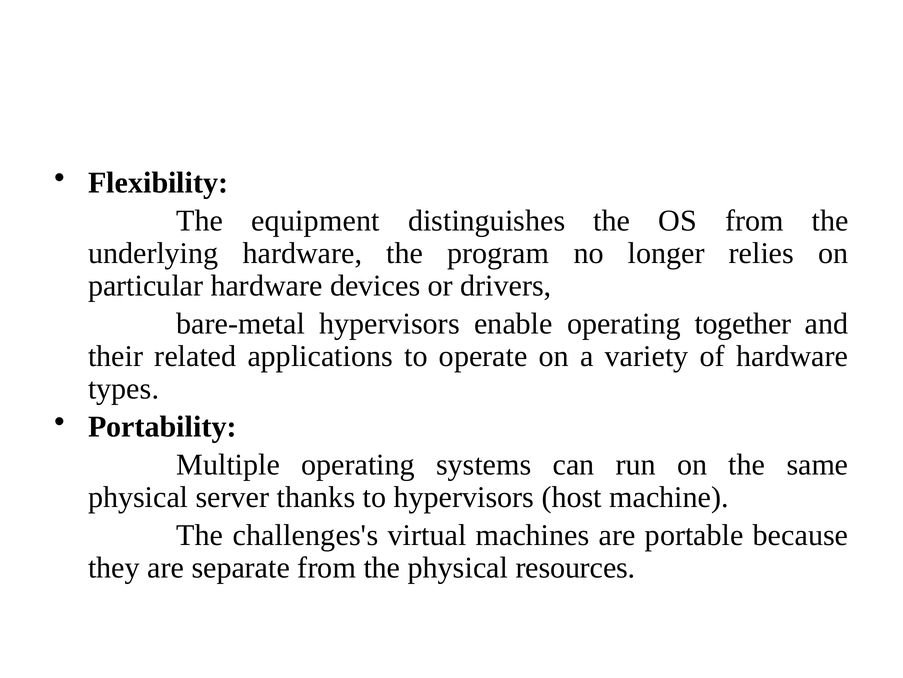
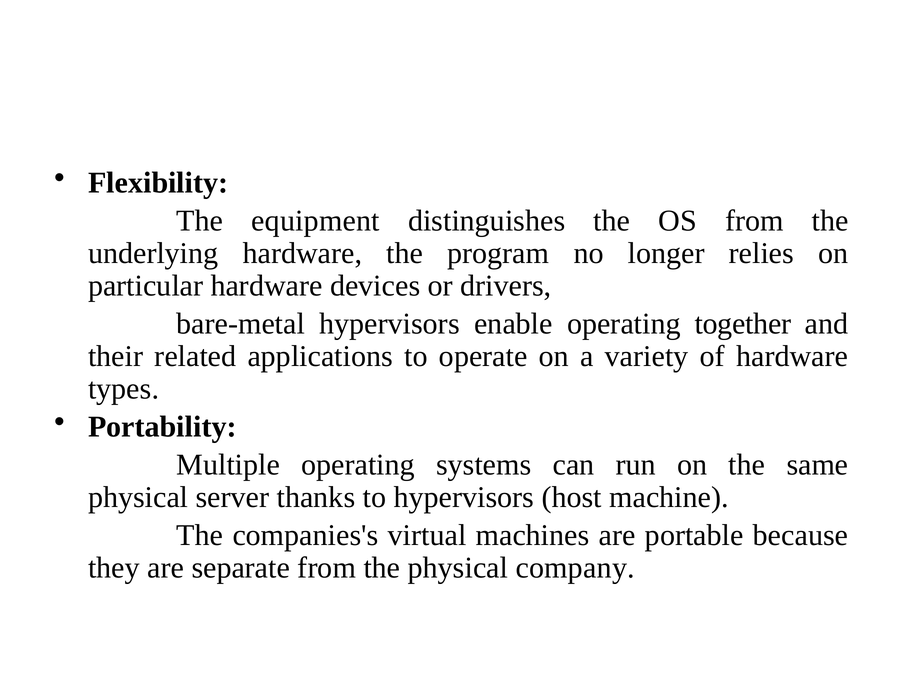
challenges's: challenges's -> companies's (305, 535)
resources: resources -> company (575, 567)
